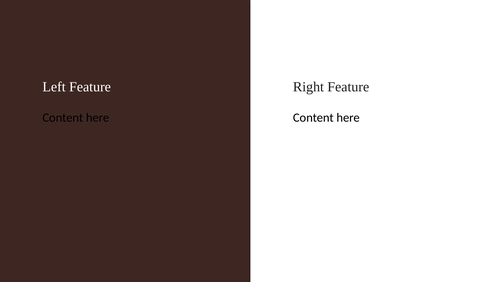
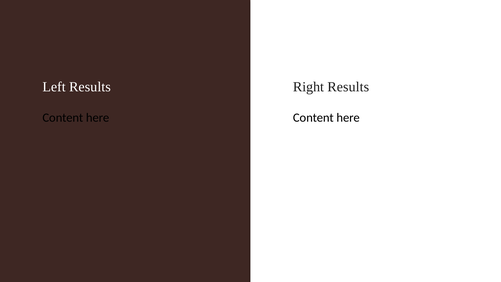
Left Feature: Feature -> Results (90, 87)
Right Feature: Feature -> Results (348, 87)
